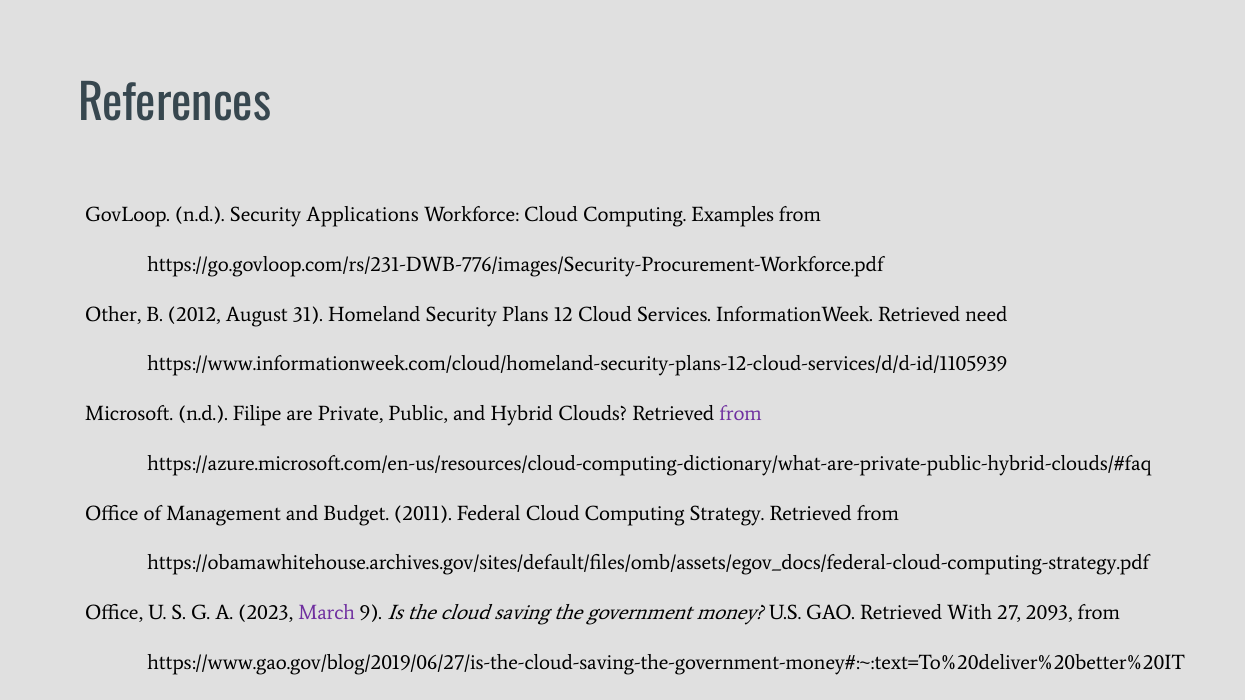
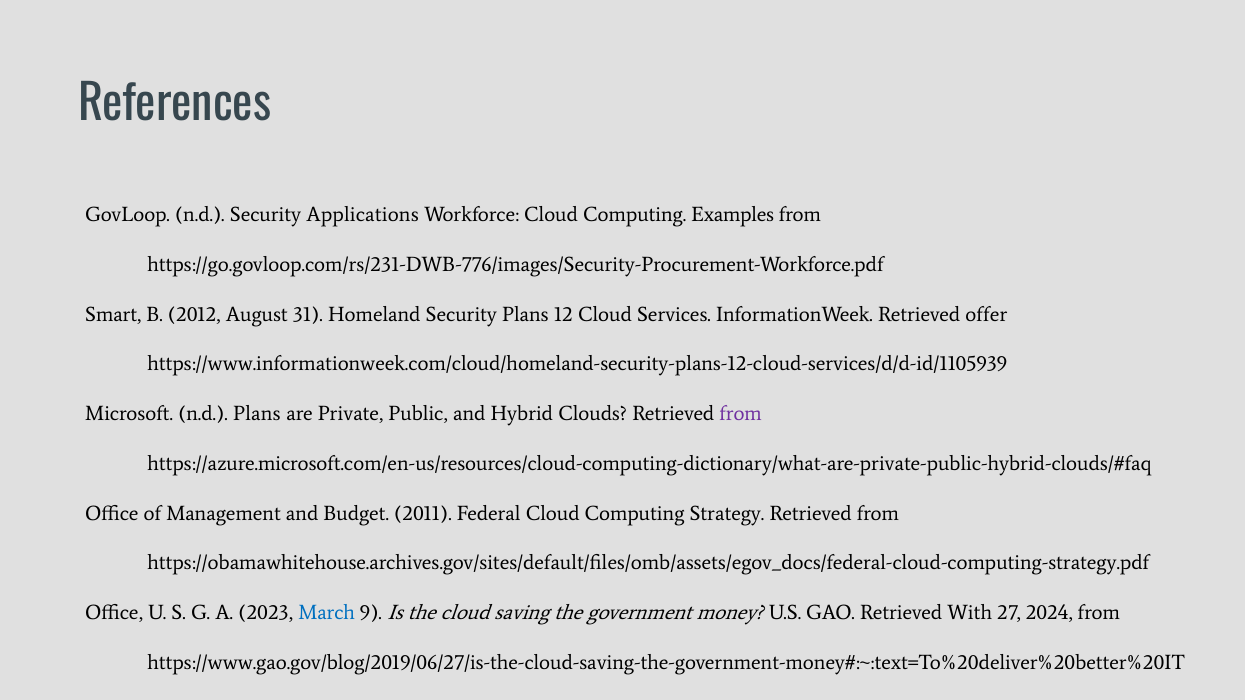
Other: Other -> Smart (113, 314)
need: need -> offer (986, 314)
n.d Filipe: Filipe -> Plans (257, 414)
March colour: purple -> blue (327, 613)
2093: 2093 -> 2024 (1049, 613)
